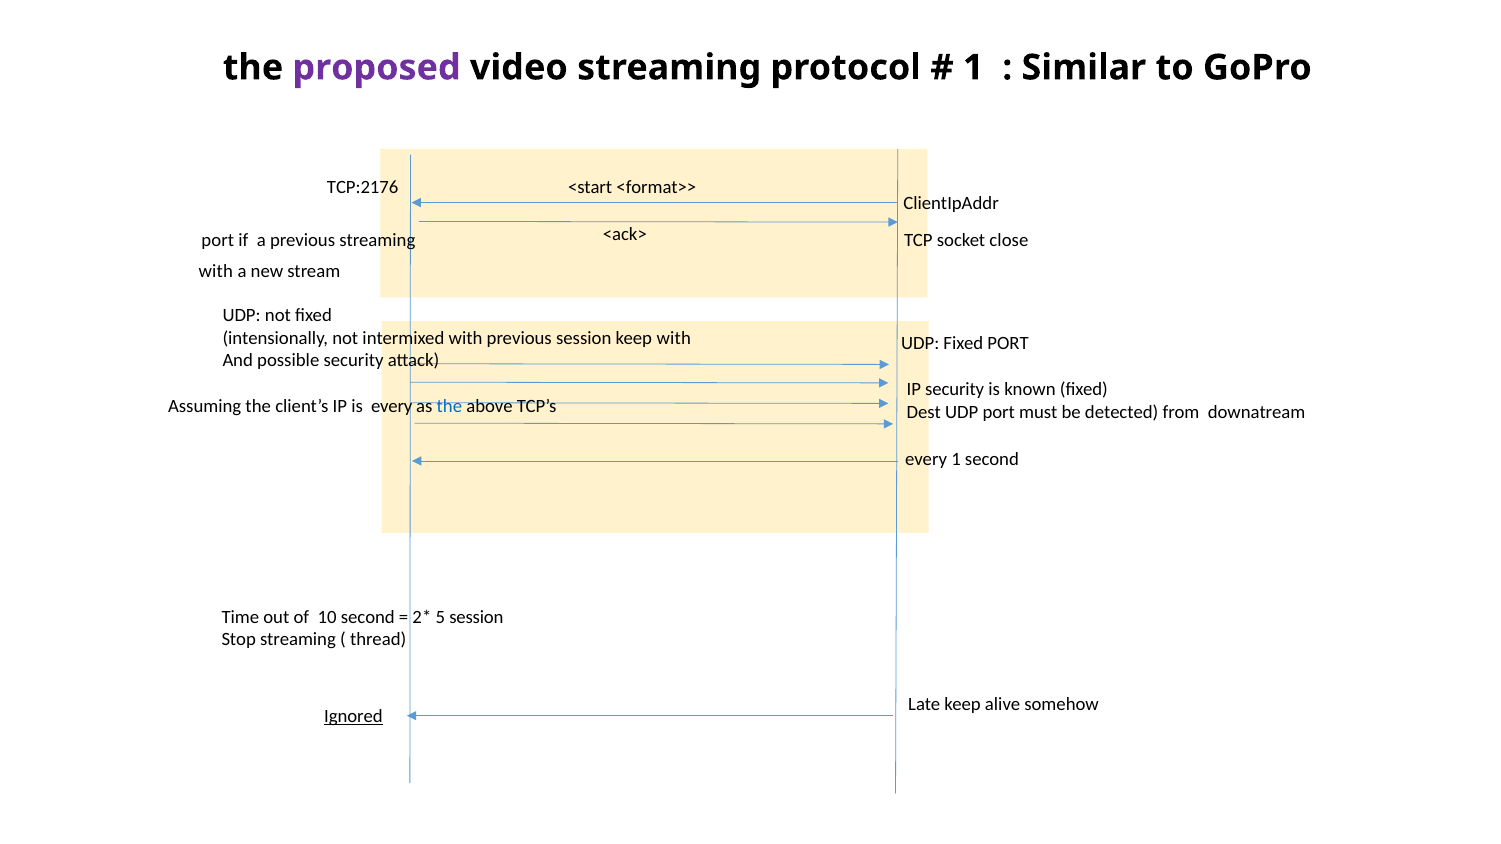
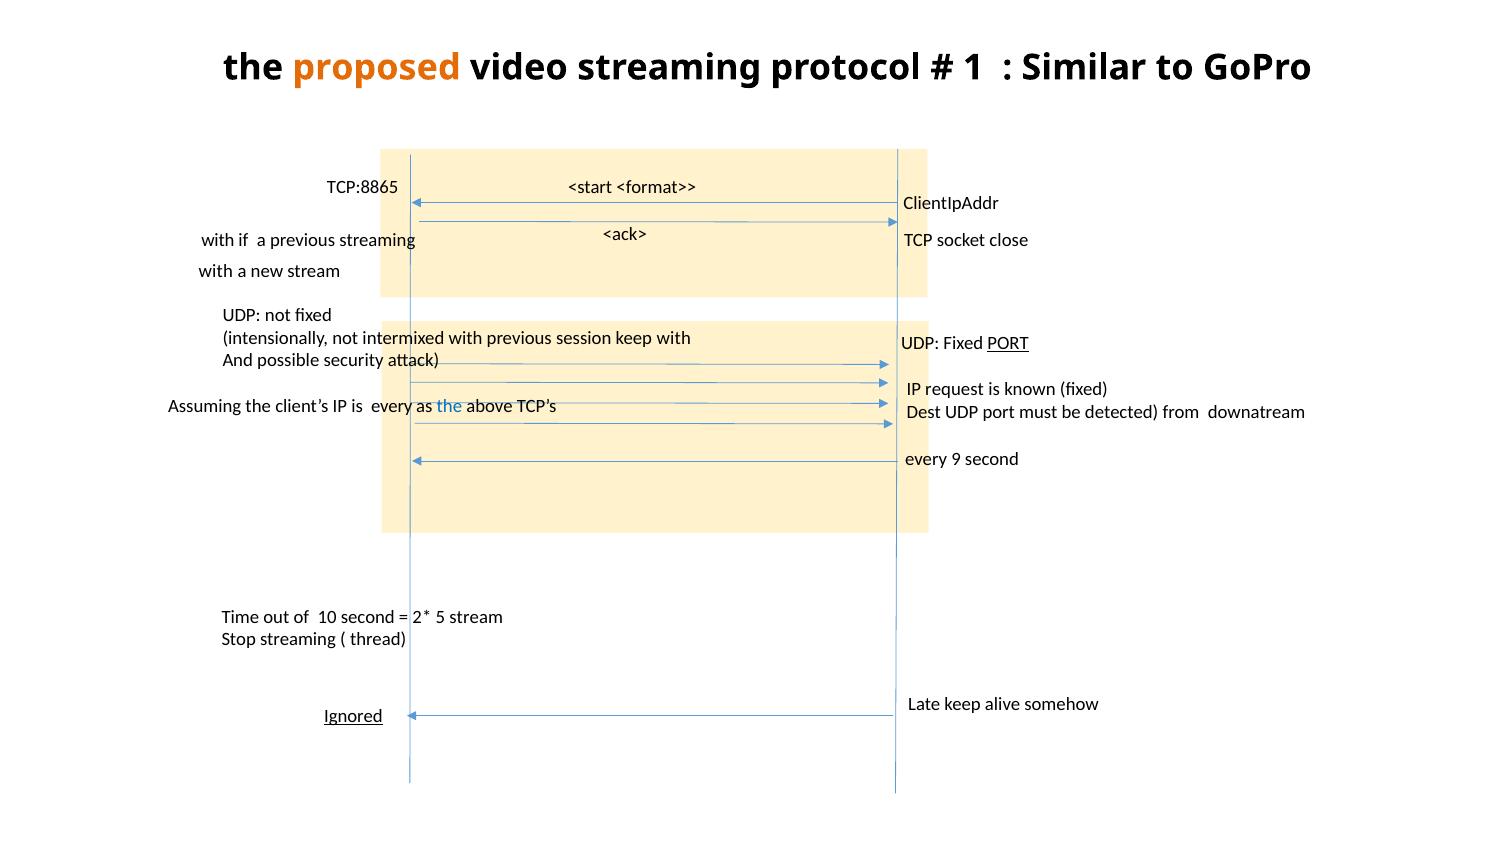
proposed colour: purple -> orange (377, 68)
TCP:2176: TCP:2176 -> TCP:8865 (363, 187)
port: port -> with (218, 241)
PORT underline: none -> present (1008, 343)
IP security: security -> request (955, 390)
every 1: 1 -> 9 (956, 459)
5 session: session -> stream (476, 617)
